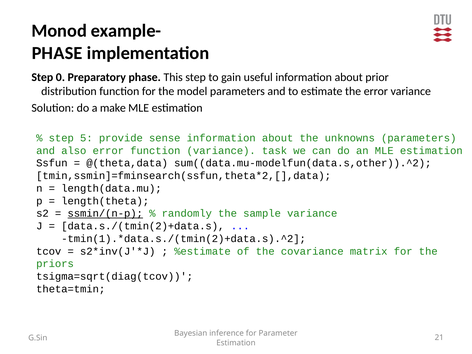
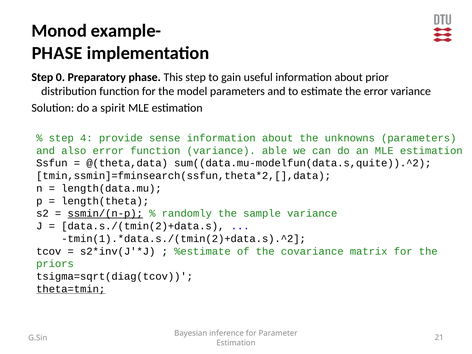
make: make -> spirit (113, 108)
5: 5 -> 4 (86, 138)
task: task -> able (275, 151)
sum((data.mu-modelfun(data.s,other)).^2: sum((data.mu-modelfun(data.s,other)).^2 -> sum((data.mu-modelfun(data.s,quite)).^2 (303, 163)
theta=tmin underline: none -> present (71, 289)
